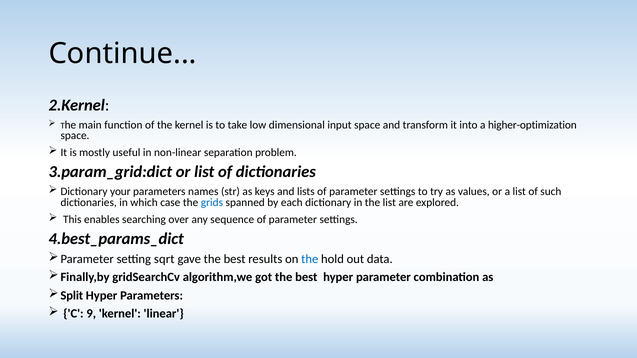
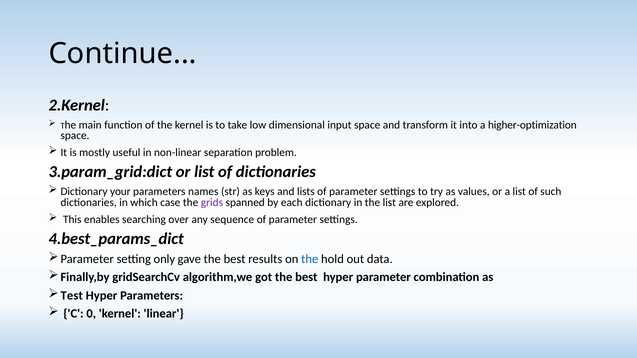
grids colour: blue -> purple (212, 203)
sqrt: sqrt -> only (164, 259)
Split: Split -> Test (72, 296)
9: 9 -> 0 (91, 314)
